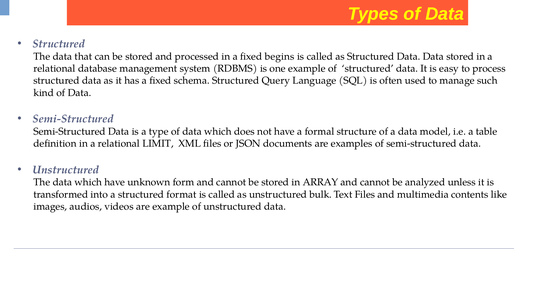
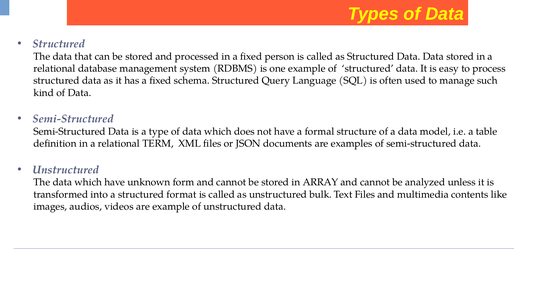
begins: begins -> person (280, 57)
LIMIT: LIMIT -> TERM (158, 144)
